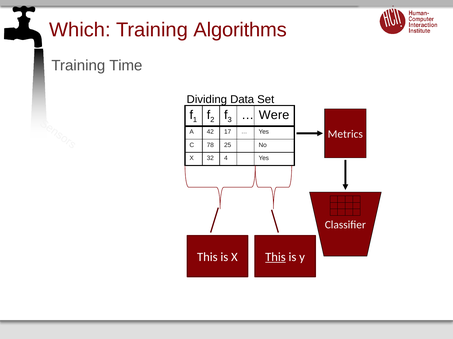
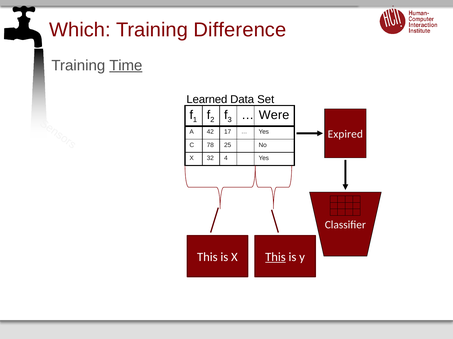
Algorithms: Algorithms -> Difference (240, 30)
Time underline: none -> present (126, 66)
Dividing: Dividing -> Learned (207, 100)
Metrics: Metrics -> Expired (345, 134)
